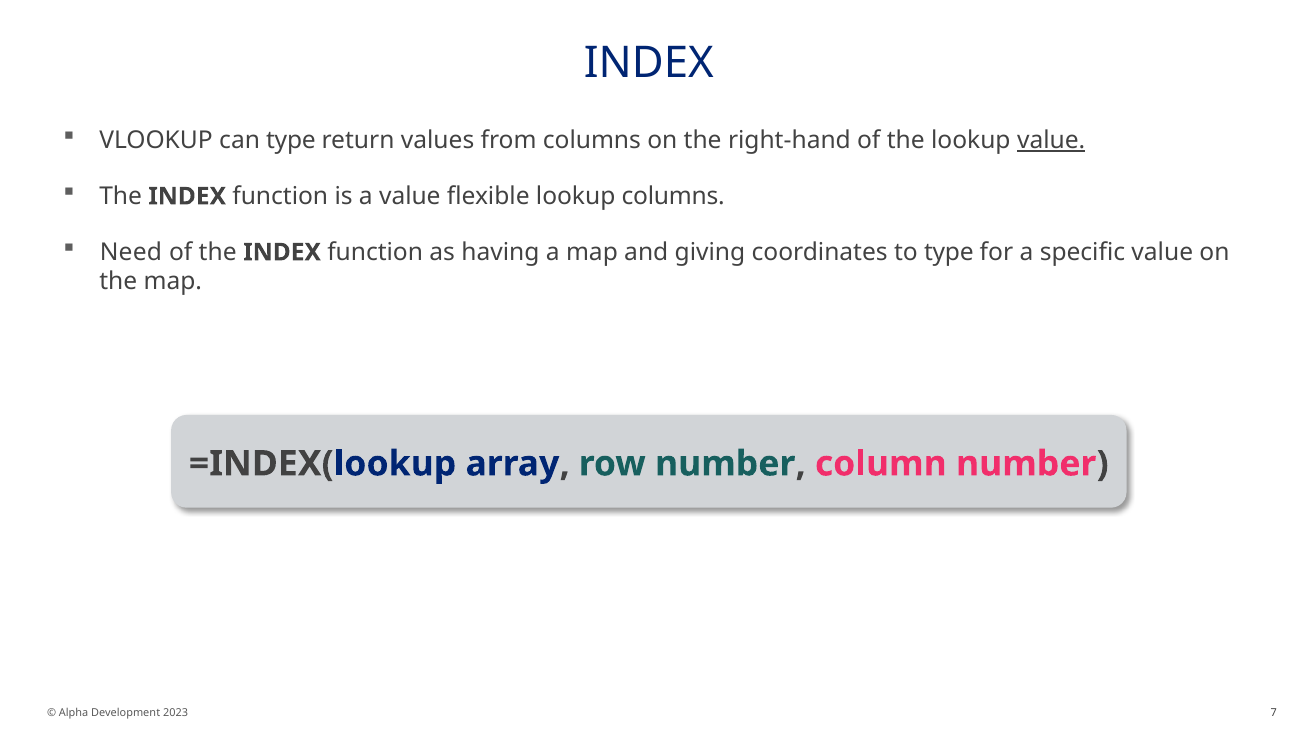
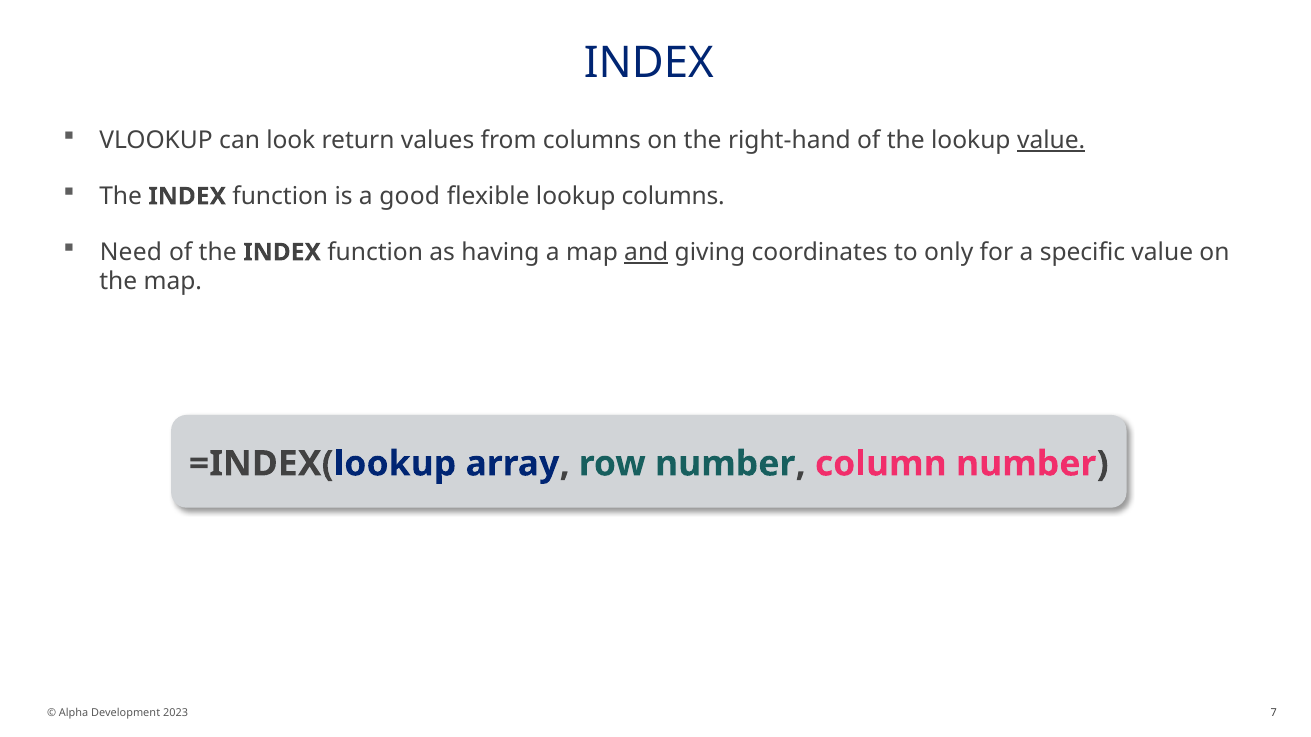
can type: type -> look (291, 140)
a value: value -> good (410, 196)
and underline: none -> present (646, 252)
to type: type -> only (949, 252)
